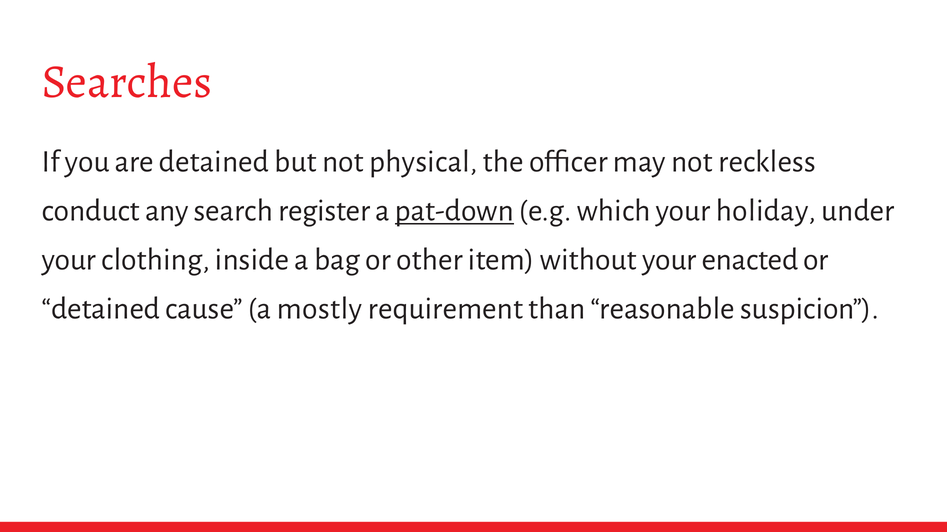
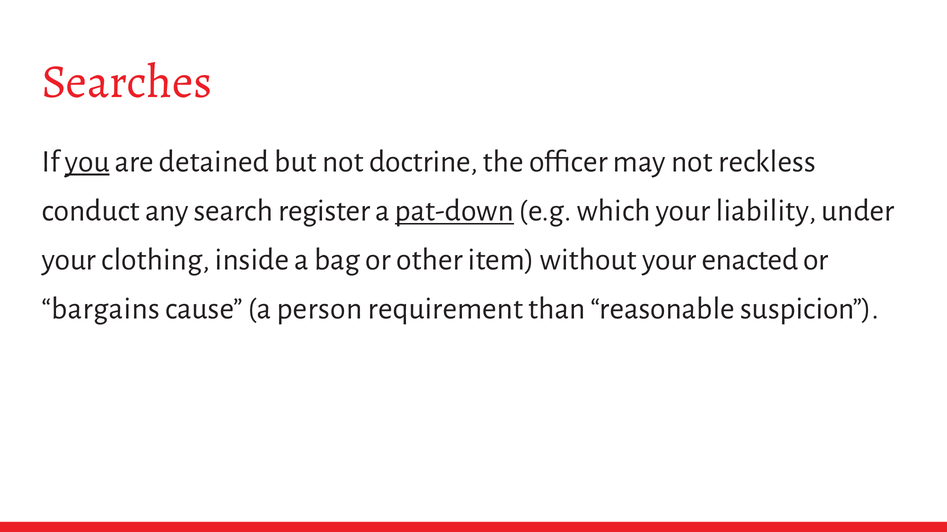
you underline: none -> present (87, 161)
physical: physical -> doctrine (423, 161)
holiday: holiday -> liability (766, 211)
detained: detained -> bargains (101, 309)
mostly: mostly -> person (320, 309)
